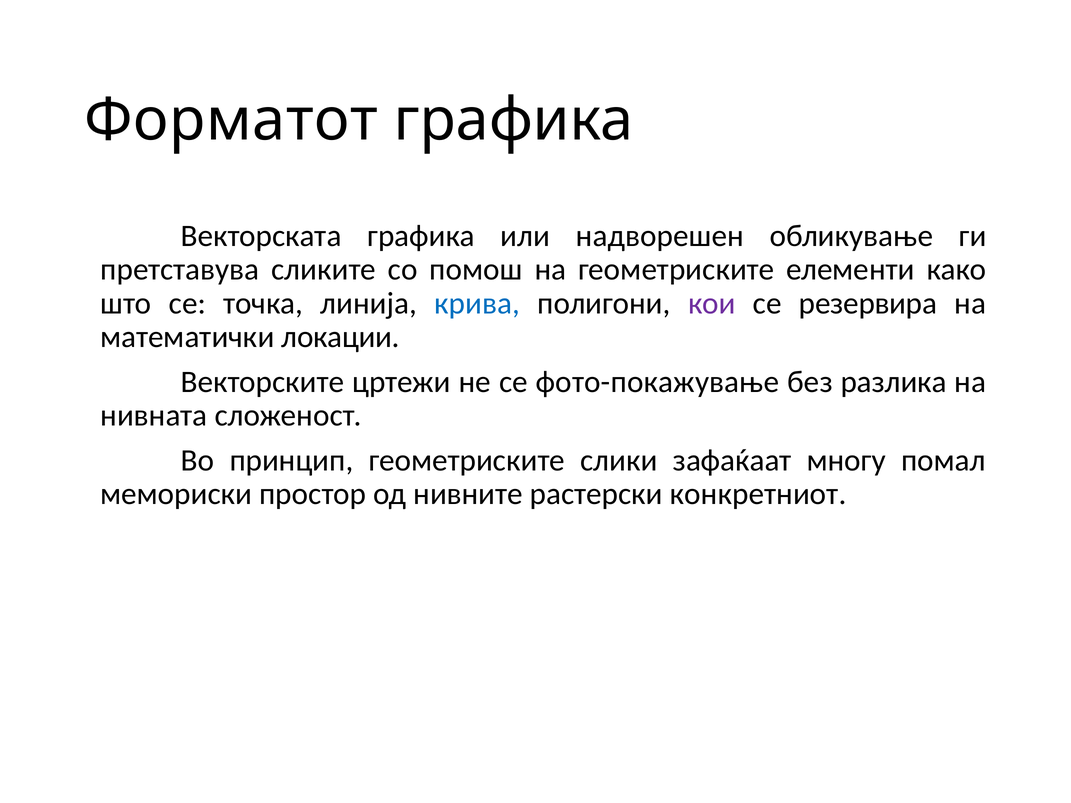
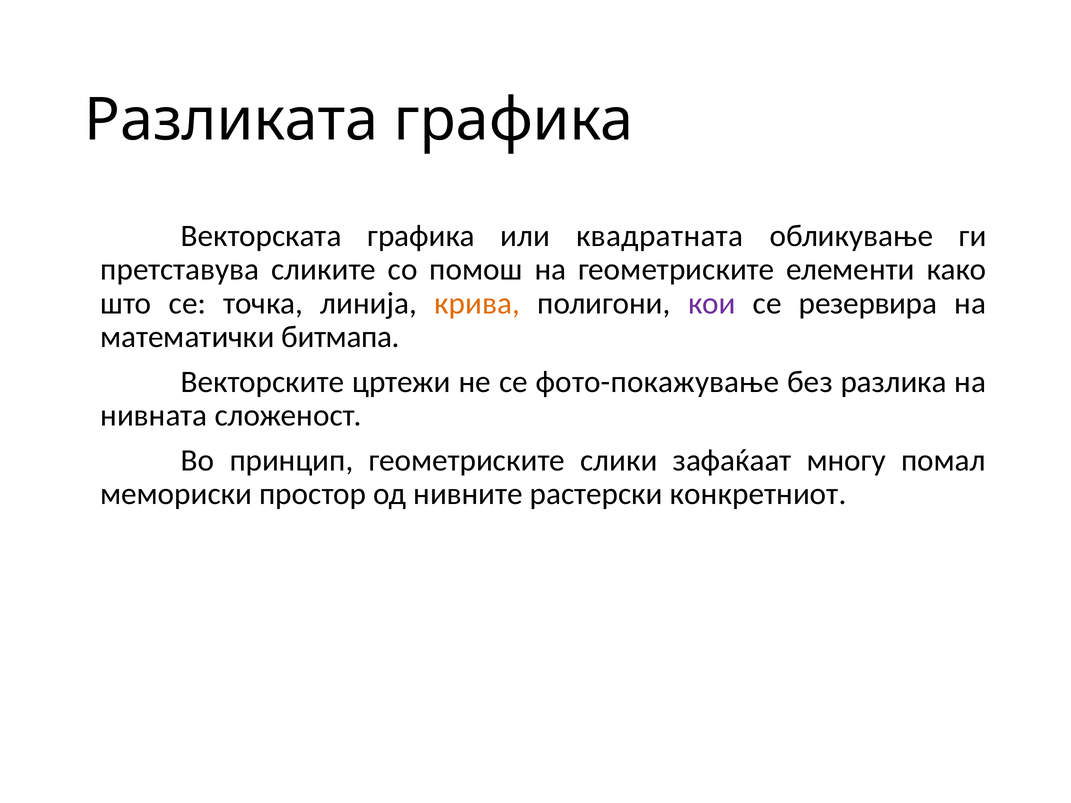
Форматот: Форматот -> Разликата (231, 120)
надворешен: надворешен -> квадратната (660, 236)
крива colour: blue -> orange (477, 303)
локации: локации -> битмапа (341, 337)
